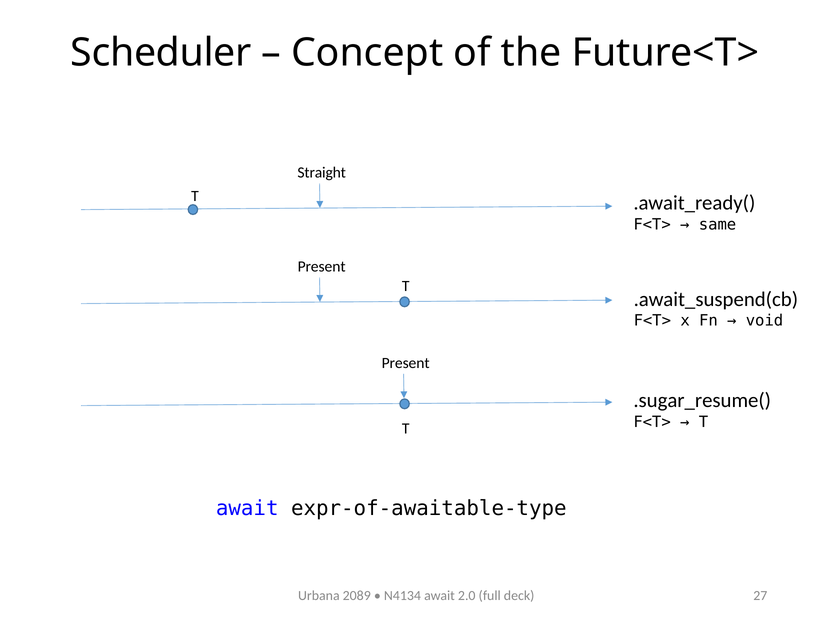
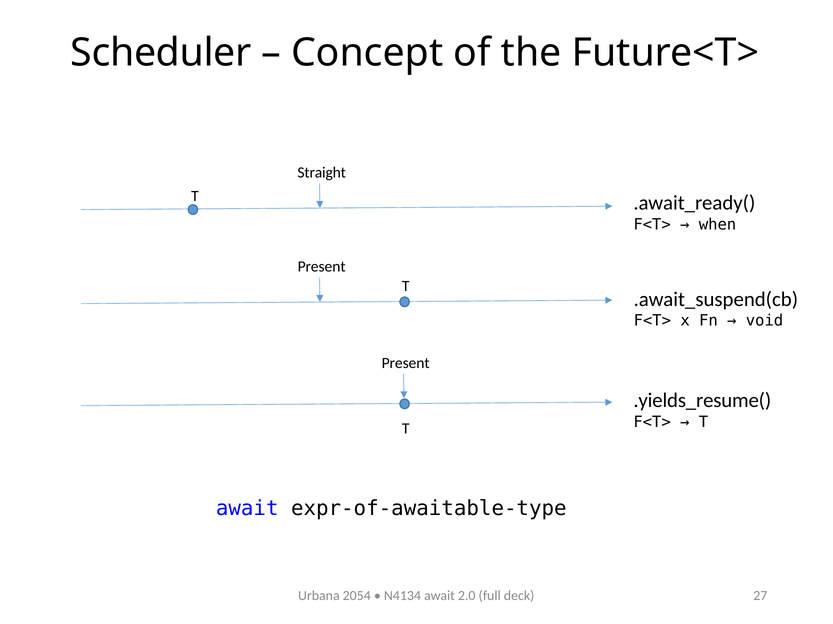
same: same -> when (718, 225)
.sugar_resume(: .sugar_resume( -> .yields_resume( (702, 401)
2089: 2089 -> 2054 (357, 596)
